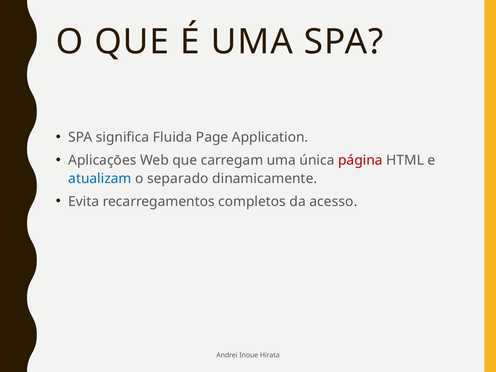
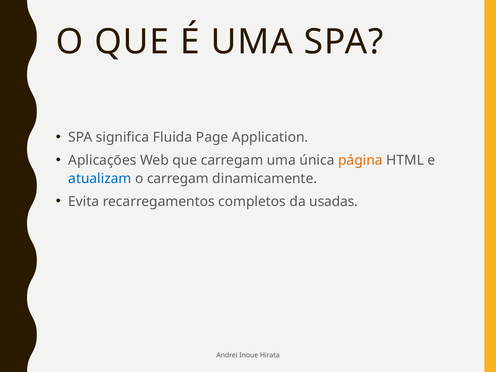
página colour: red -> orange (360, 160)
o separado: separado -> carregam (178, 179)
acesso: acesso -> usadas (334, 202)
